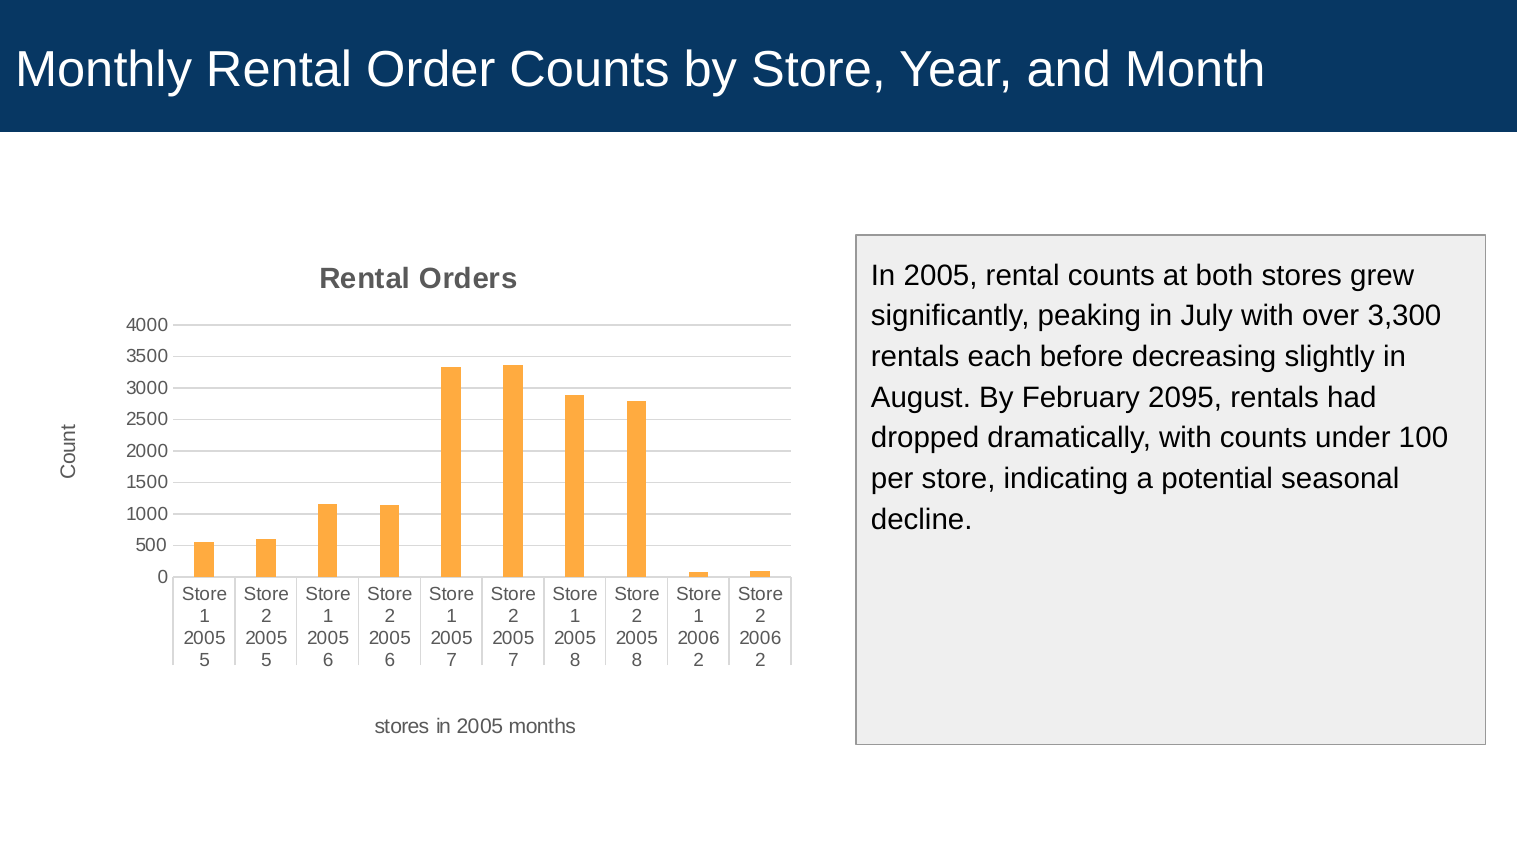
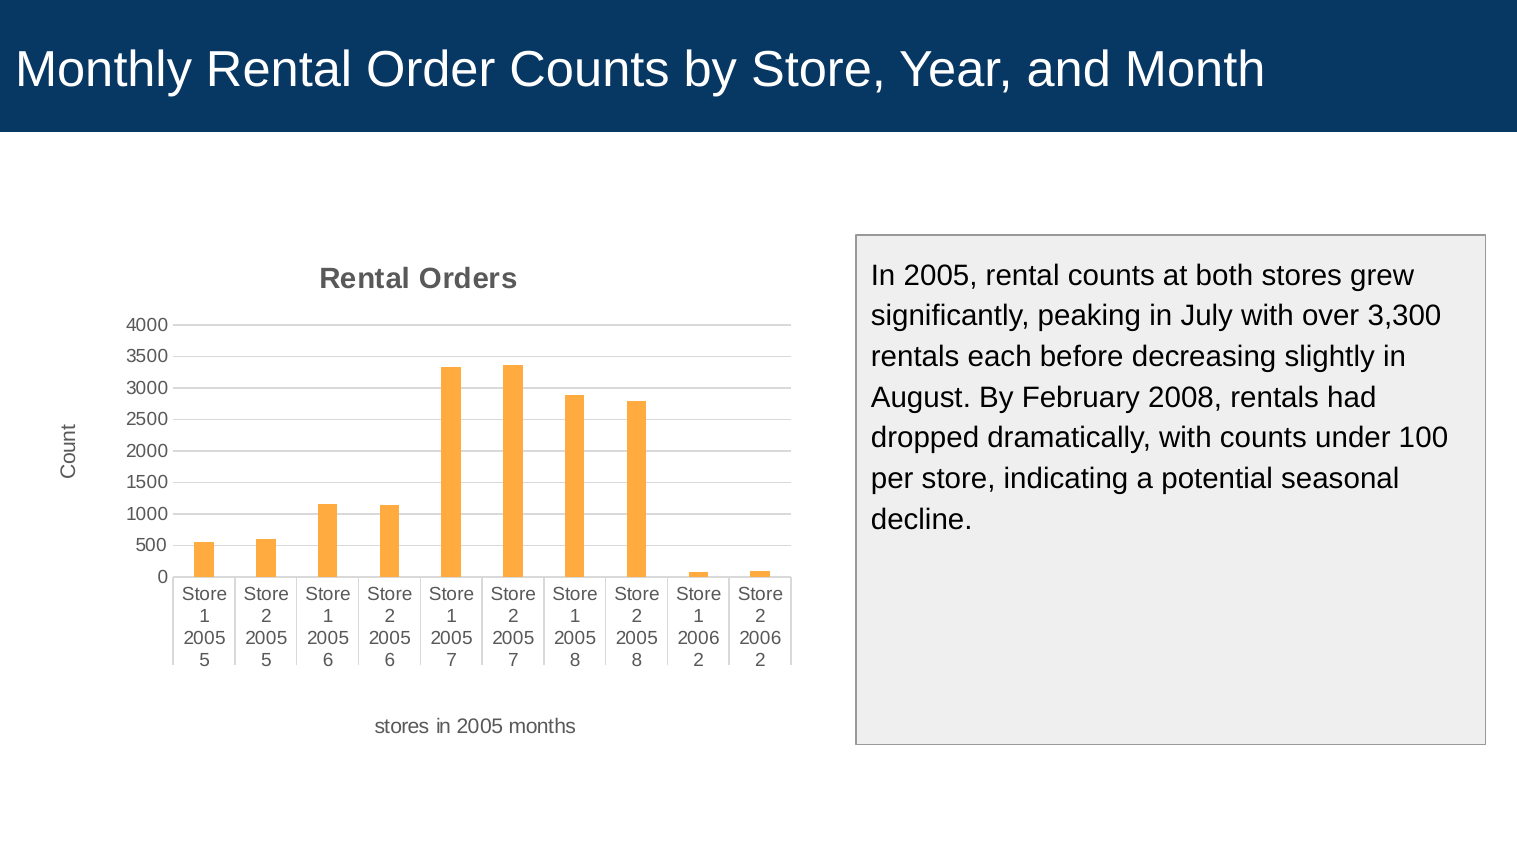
2095: 2095 -> 2008 (1185, 398)
